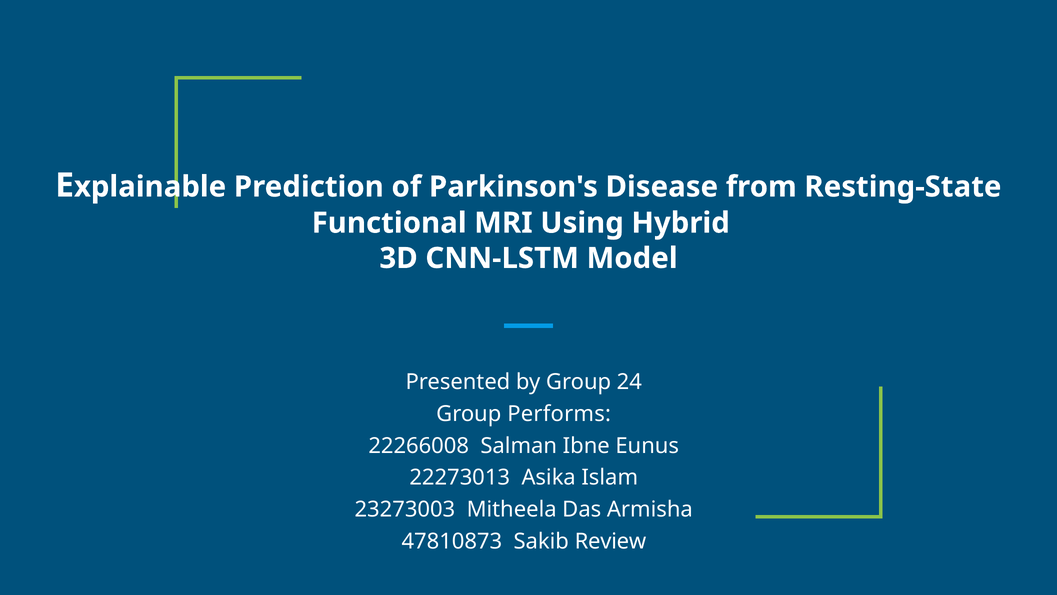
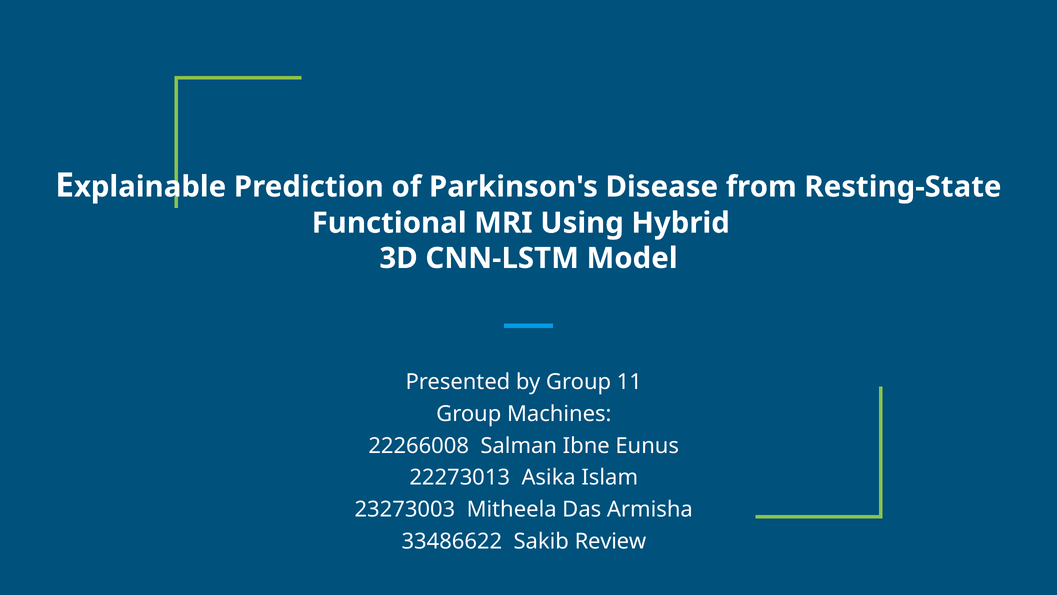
24: 24 -> 11 (629, 382)
Performs: Performs -> Machines (559, 414)
47810873: 47810873 -> 33486622 (452, 541)
